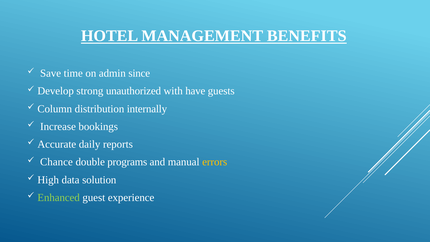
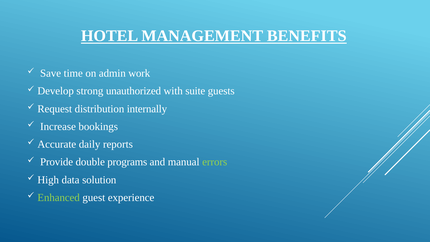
since: since -> work (139, 73)
have: have -> suite (195, 91)
Column: Column -> Request (55, 109)
Chance: Chance -> Provide (57, 162)
errors colour: yellow -> light green (215, 162)
